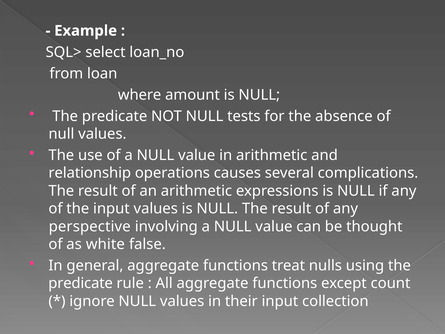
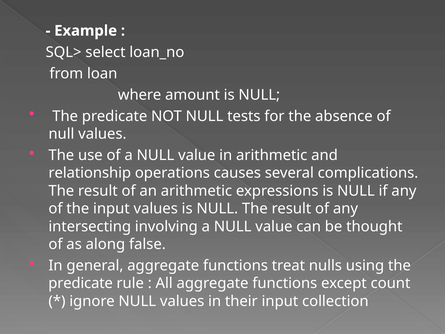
perspective: perspective -> intersecting (90, 226)
white: white -> along (105, 244)
